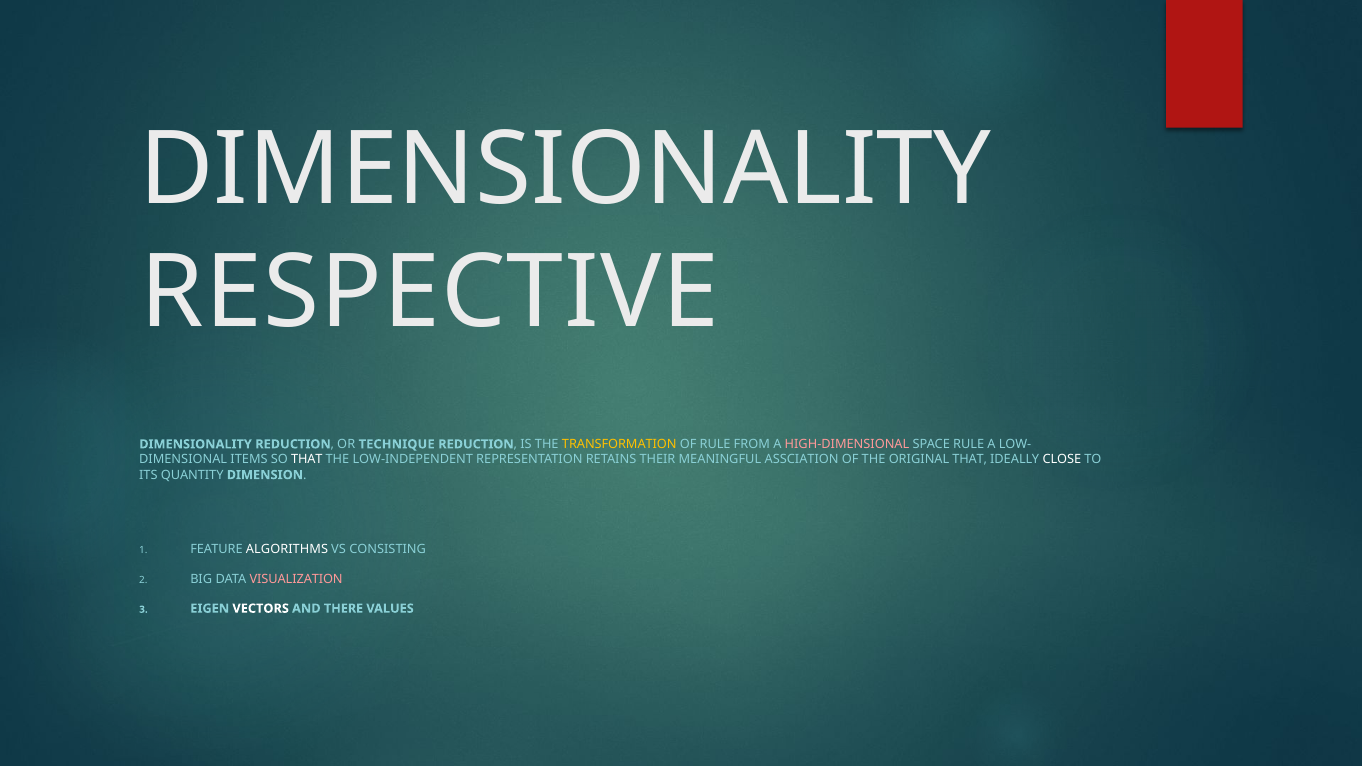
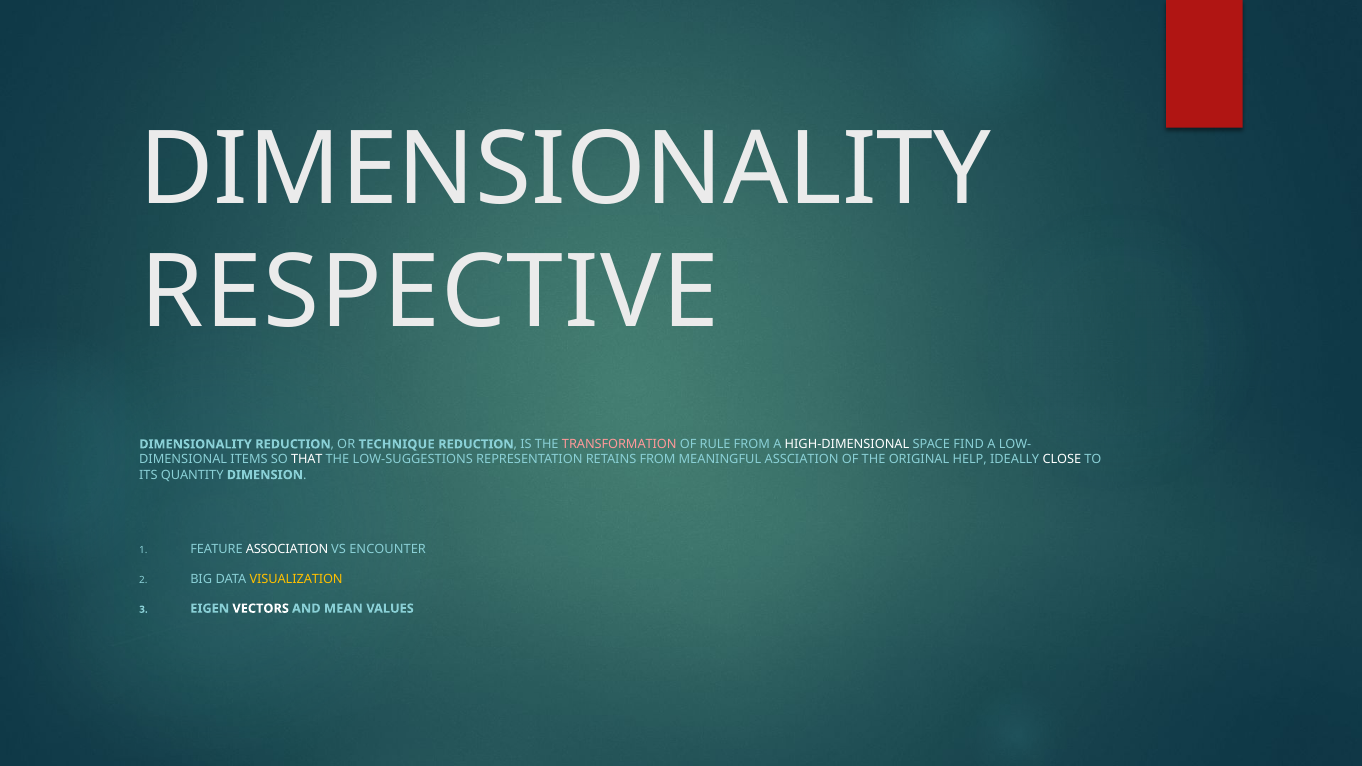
TRANSFORMATION colour: yellow -> pink (619, 444)
HIGH-DIMENSIONAL colour: pink -> white (847, 444)
SPACE RULE: RULE -> FIND (969, 444)
LOW-INDEPENDENT: LOW-INDEPENDENT -> LOW-SUGGESTIONS (413, 460)
RETAINS THEIR: THEIR -> FROM (657, 460)
ORIGINAL THAT: THAT -> HELP (970, 460)
ALGORITHMS: ALGORITHMS -> ASSOCIATION (287, 549)
CONSISTING: CONSISTING -> ENCOUNTER (388, 549)
VISUALIZATION colour: pink -> yellow (296, 579)
THERE: THERE -> MEAN (343, 609)
